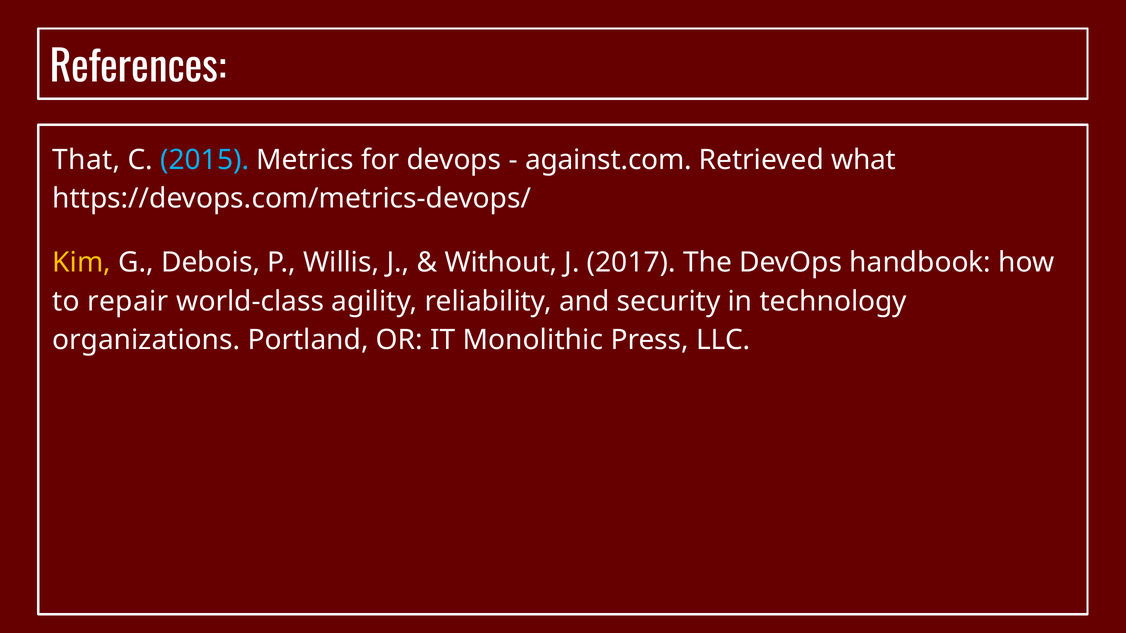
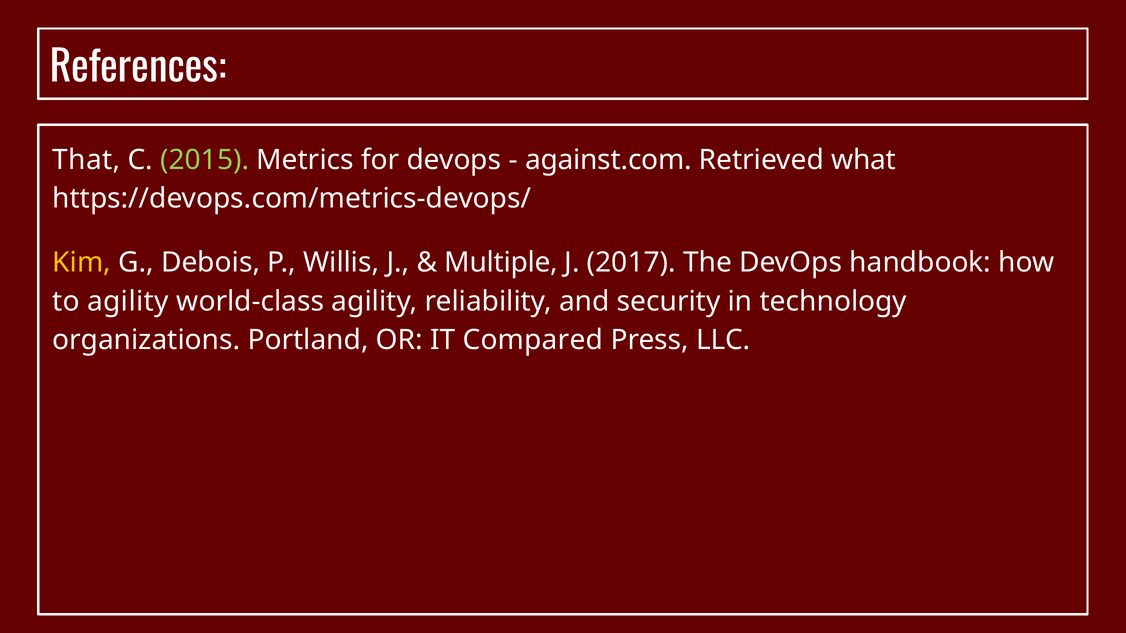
2015 colour: light blue -> light green (205, 160)
Without: Without -> Multiple (501, 263)
to repair: repair -> agility (128, 301)
Monolithic: Monolithic -> Compared (533, 340)
